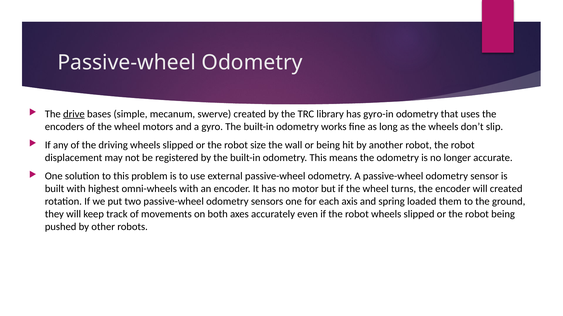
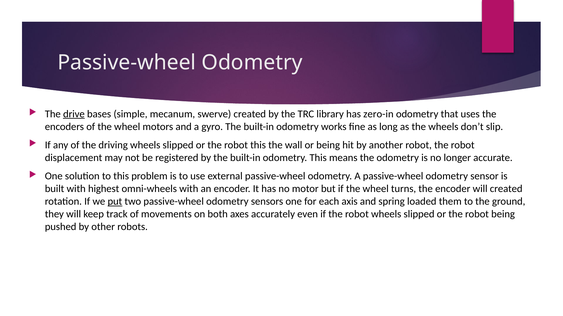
gyro-in: gyro-in -> zero-in (378, 114)
robot size: size -> this (258, 145)
put underline: none -> present (115, 202)
